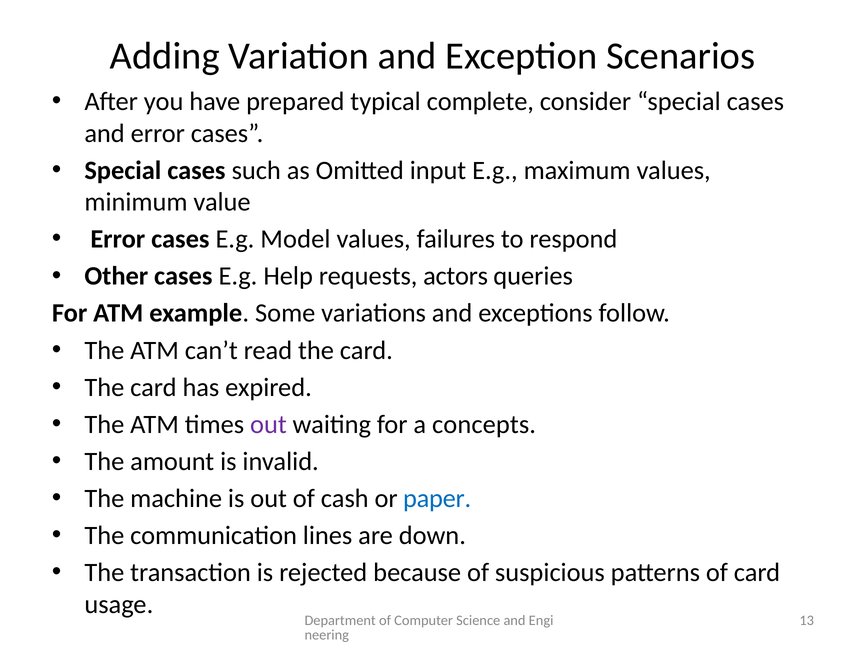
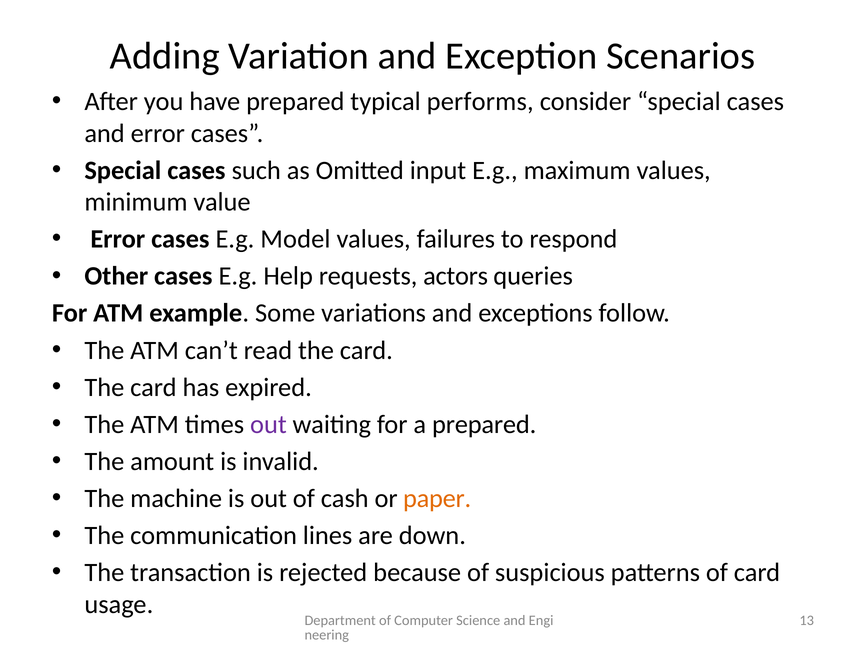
complete: complete -> performs (480, 101)
a concepts: concepts -> prepared (484, 424)
paper colour: blue -> orange (437, 498)
